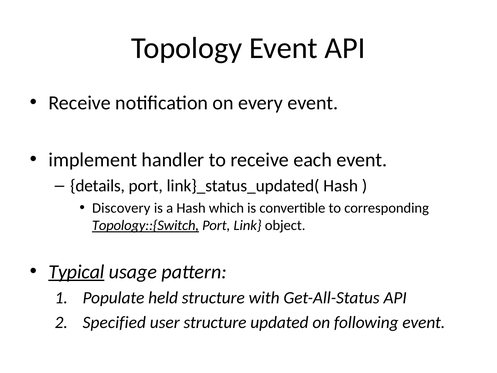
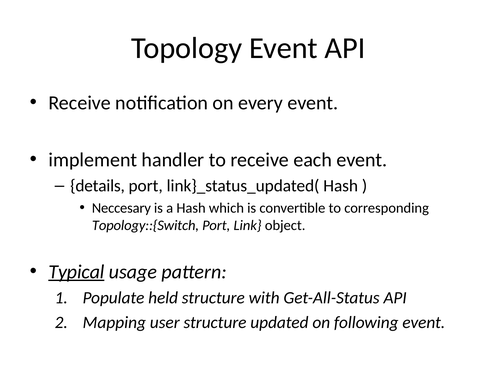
Discovery: Discovery -> Neccesary (121, 208)
Topology::{Switch underline: present -> none (145, 225)
Specified: Specified -> Mapping (114, 322)
